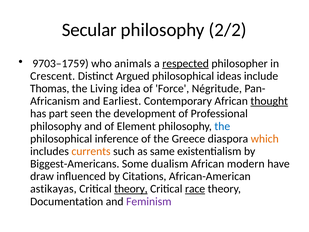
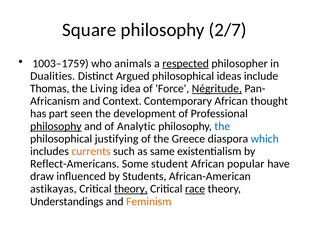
Secular: Secular -> Square (89, 30)
2/2: 2/2 -> 2/7 (228, 30)
9703–1759: 9703–1759 -> 1003–1759 (61, 63)
Crescent: Crescent -> Dualities (53, 76)
Négritude underline: none -> present (217, 88)
Earliest: Earliest -> Context (122, 101)
thought underline: present -> none (269, 101)
philosophy underline: none -> present (56, 126)
Element: Element -> Analytic (136, 126)
inference: inference -> justifying (117, 139)
which colour: orange -> blue (265, 139)
Biggest-Americans: Biggest-Americans -> Reflect-Americans (75, 164)
dualism: dualism -> student (170, 164)
modern: modern -> popular (246, 164)
Citations: Citations -> Students (144, 176)
Documentation: Documentation -> Understandings (67, 201)
Feminism colour: purple -> orange (149, 201)
